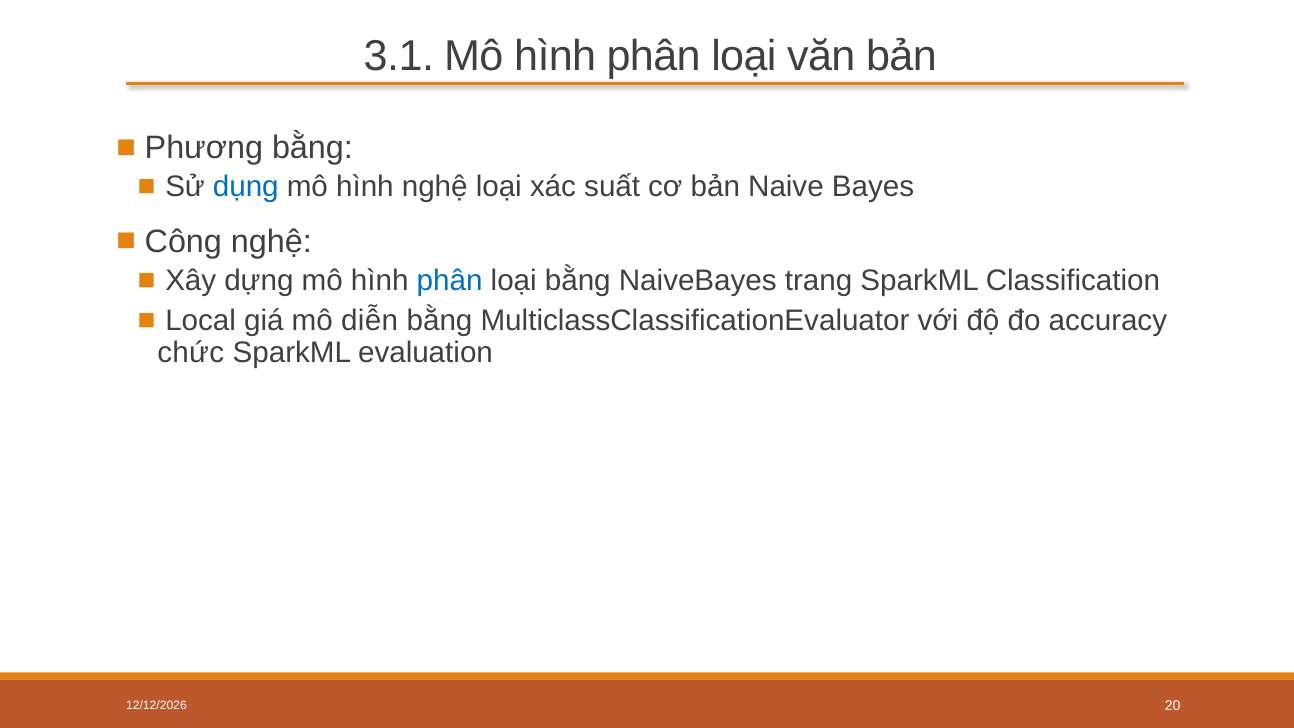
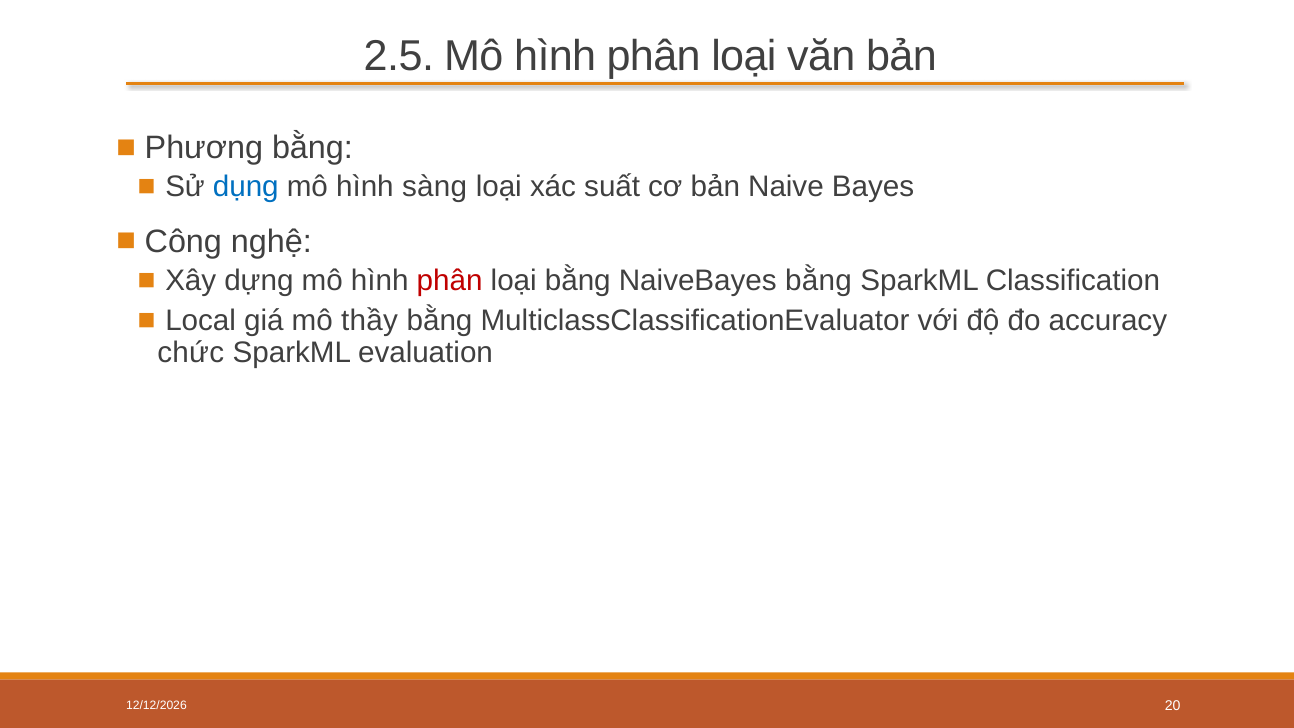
3.1: 3.1 -> 2.5 (399, 56)
hình nghệ: nghệ -> sàng (435, 187)
phân colour: blue -> red (450, 280)
NaiveBayes trang: trang -> bằng (818, 280)
diễn: diễn -> thầy (370, 320)
